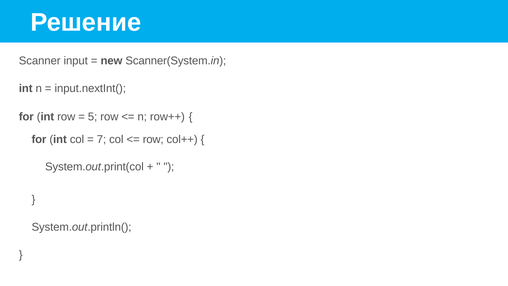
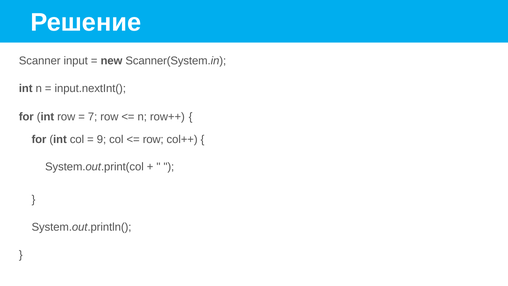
5: 5 -> 7 (93, 117)
7: 7 -> 9 (101, 139)
